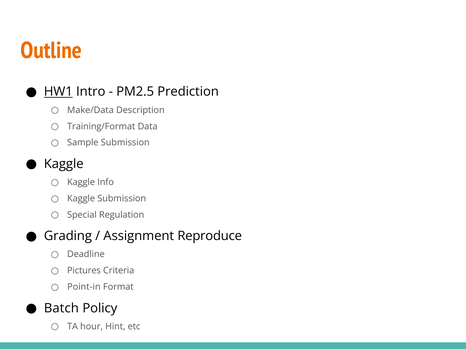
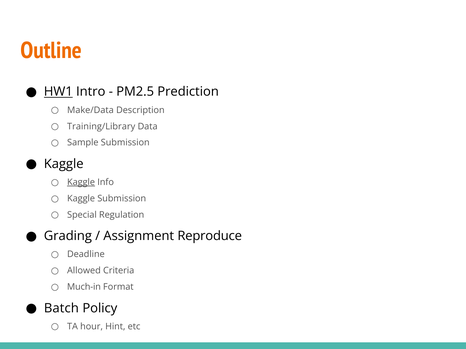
Training/Format: Training/Format -> Training/Library (101, 127)
Kaggle underline: none -> present (81, 182)
Pictures: Pictures -> Allowed (84, 271)
Point-in: Point-in -> Much-in (84, 287)
